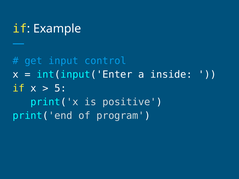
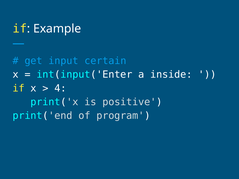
control: control -> certain (105, 61)
5: 5 -> 4 (60, 88)
